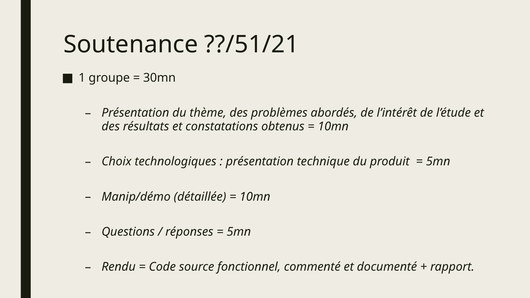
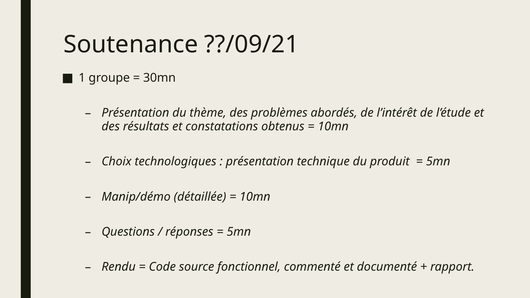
??/51/21: ??/51/21 -> ??/09/21 (252, 45)
